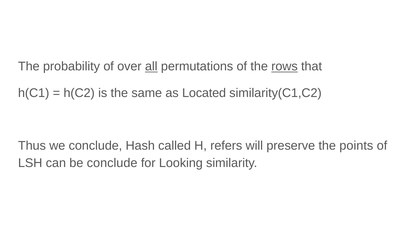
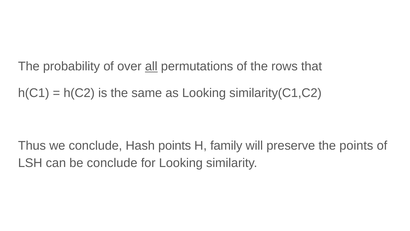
rows underline: present -> none (284, 66)
as Located: Located -> Looking (204, 93)
Hash called: called -> points (175, 146)
refers: refers -> family (226, 146)
